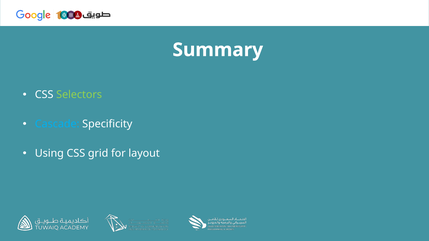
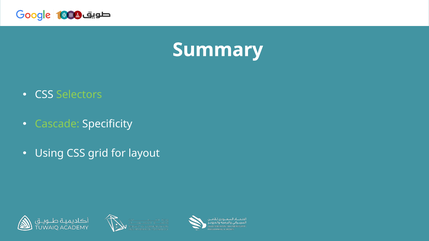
Cascade colour: light blue -> light green (57, 124)
